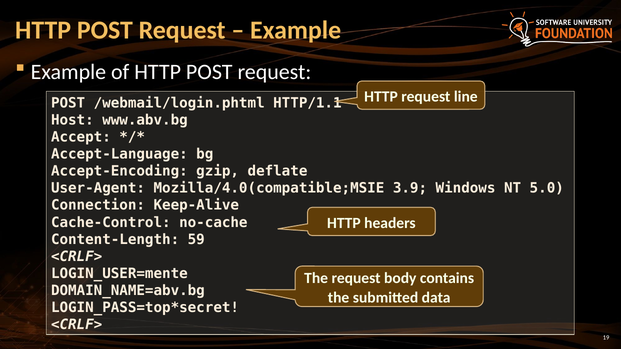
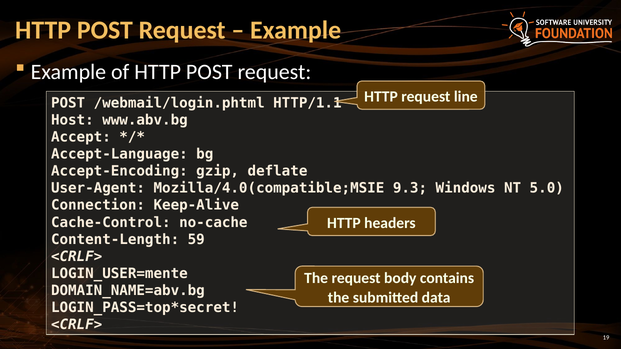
3.9: 3.9 -> 9.3 (410, 188)
